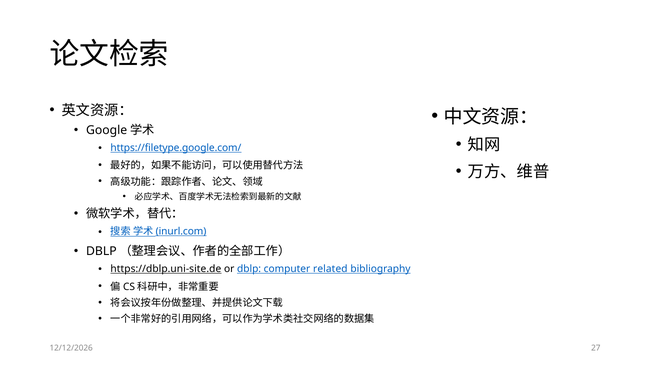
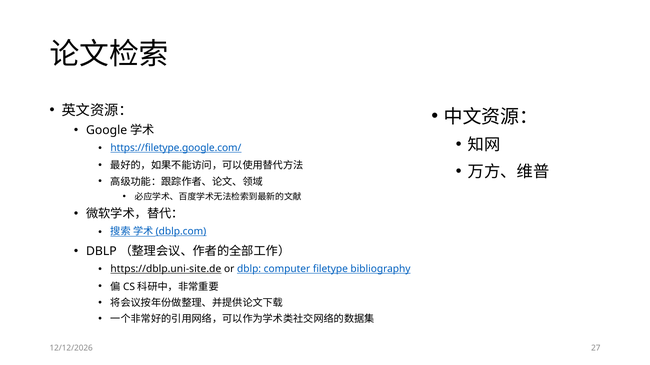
inurl.com: inurl.com -> dblp.com (181, 232)
related: related -> filetype (330, 269)
